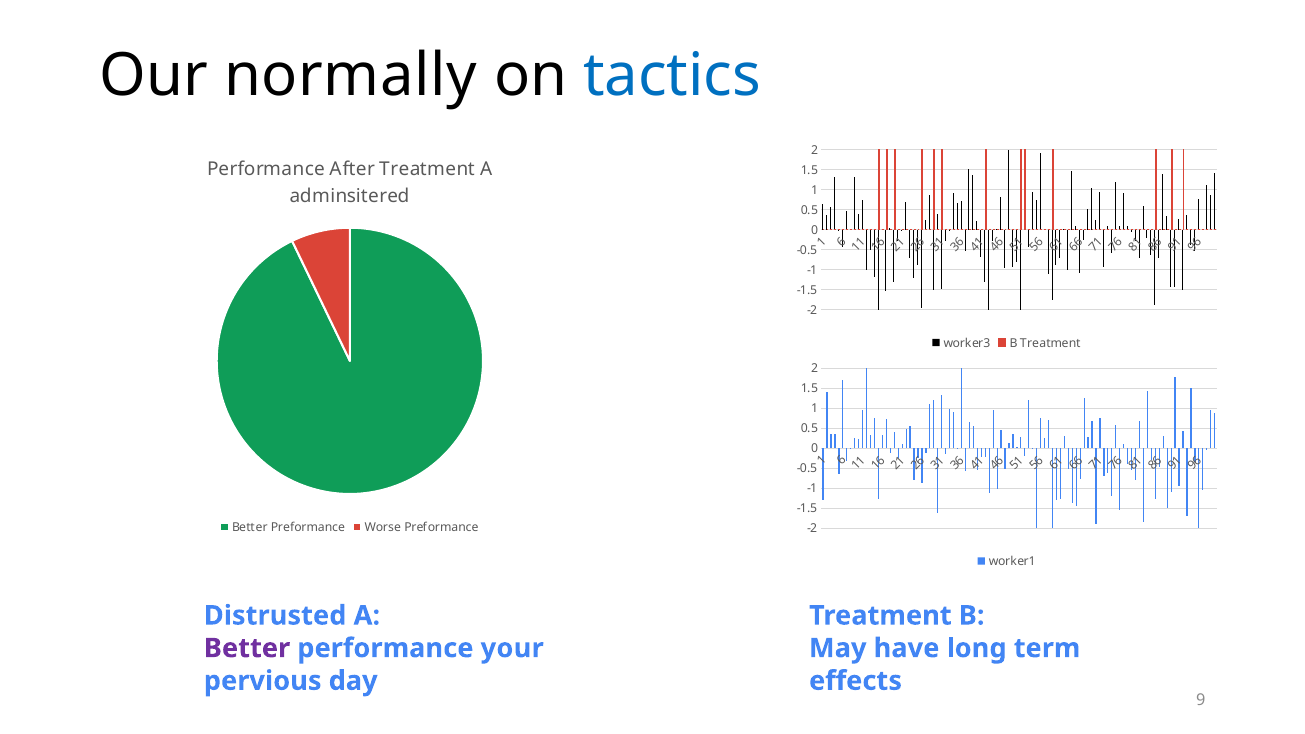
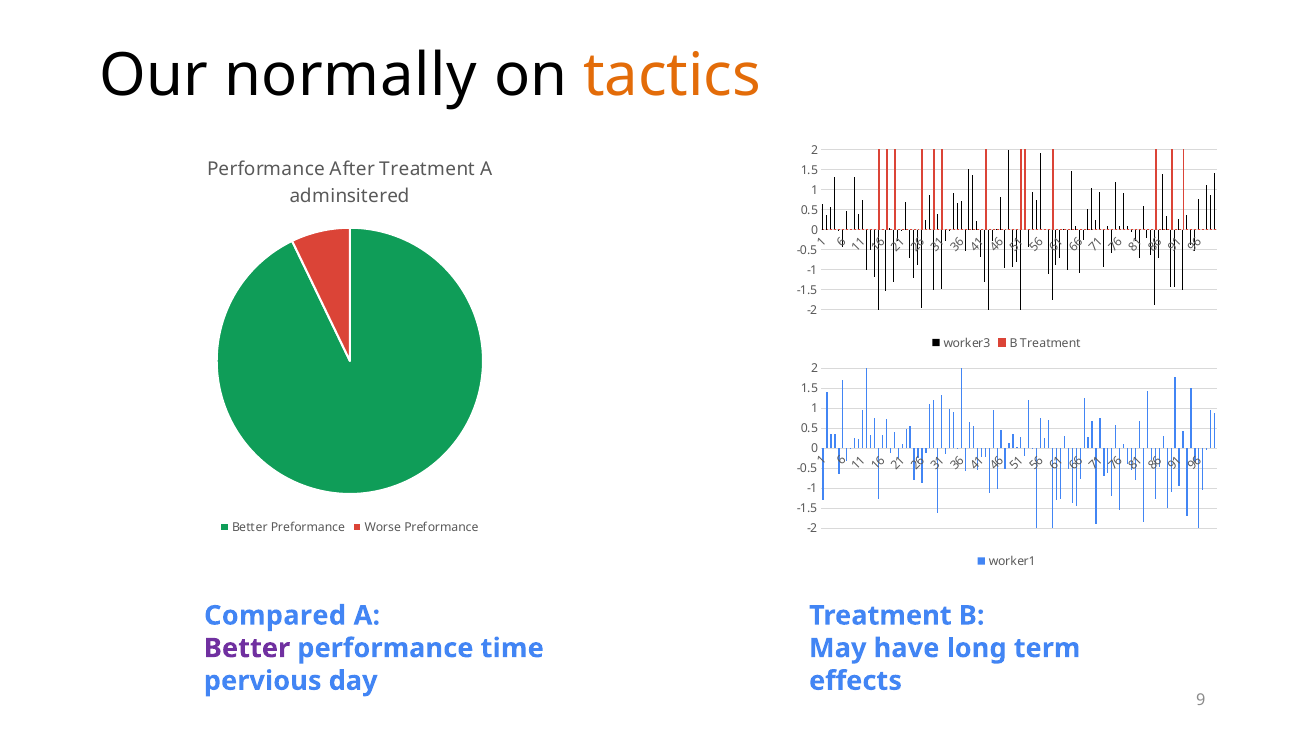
tactics colour: blue -> orange (672, 76)
Distrusted: Distrusted -> Compared (275, 616)
your: your -> time (512, 648)
